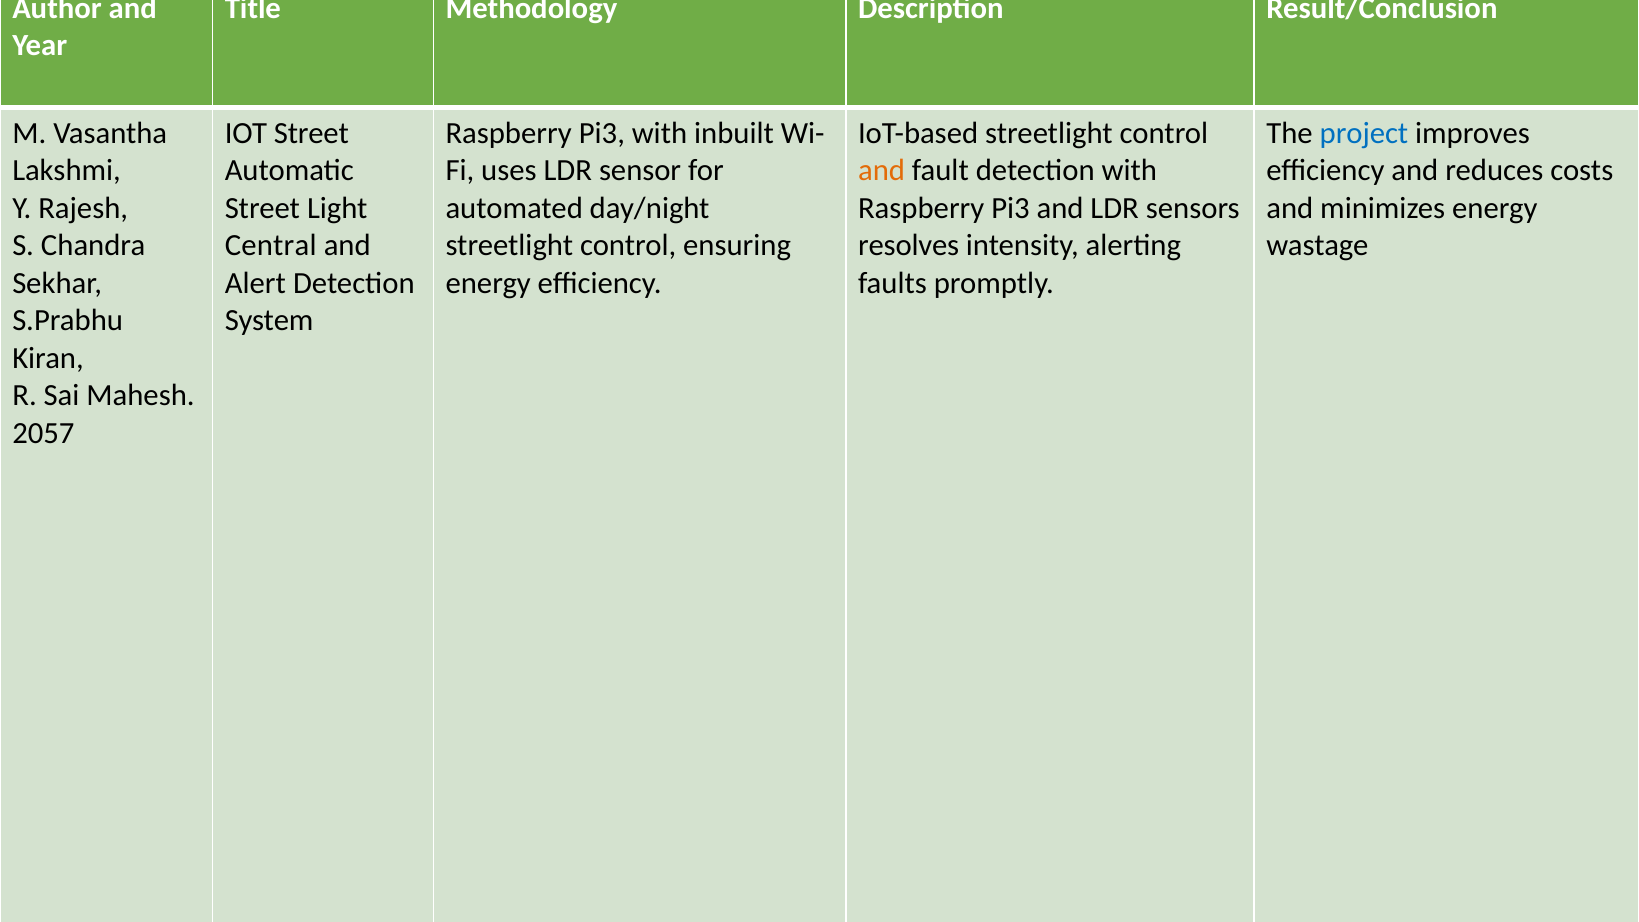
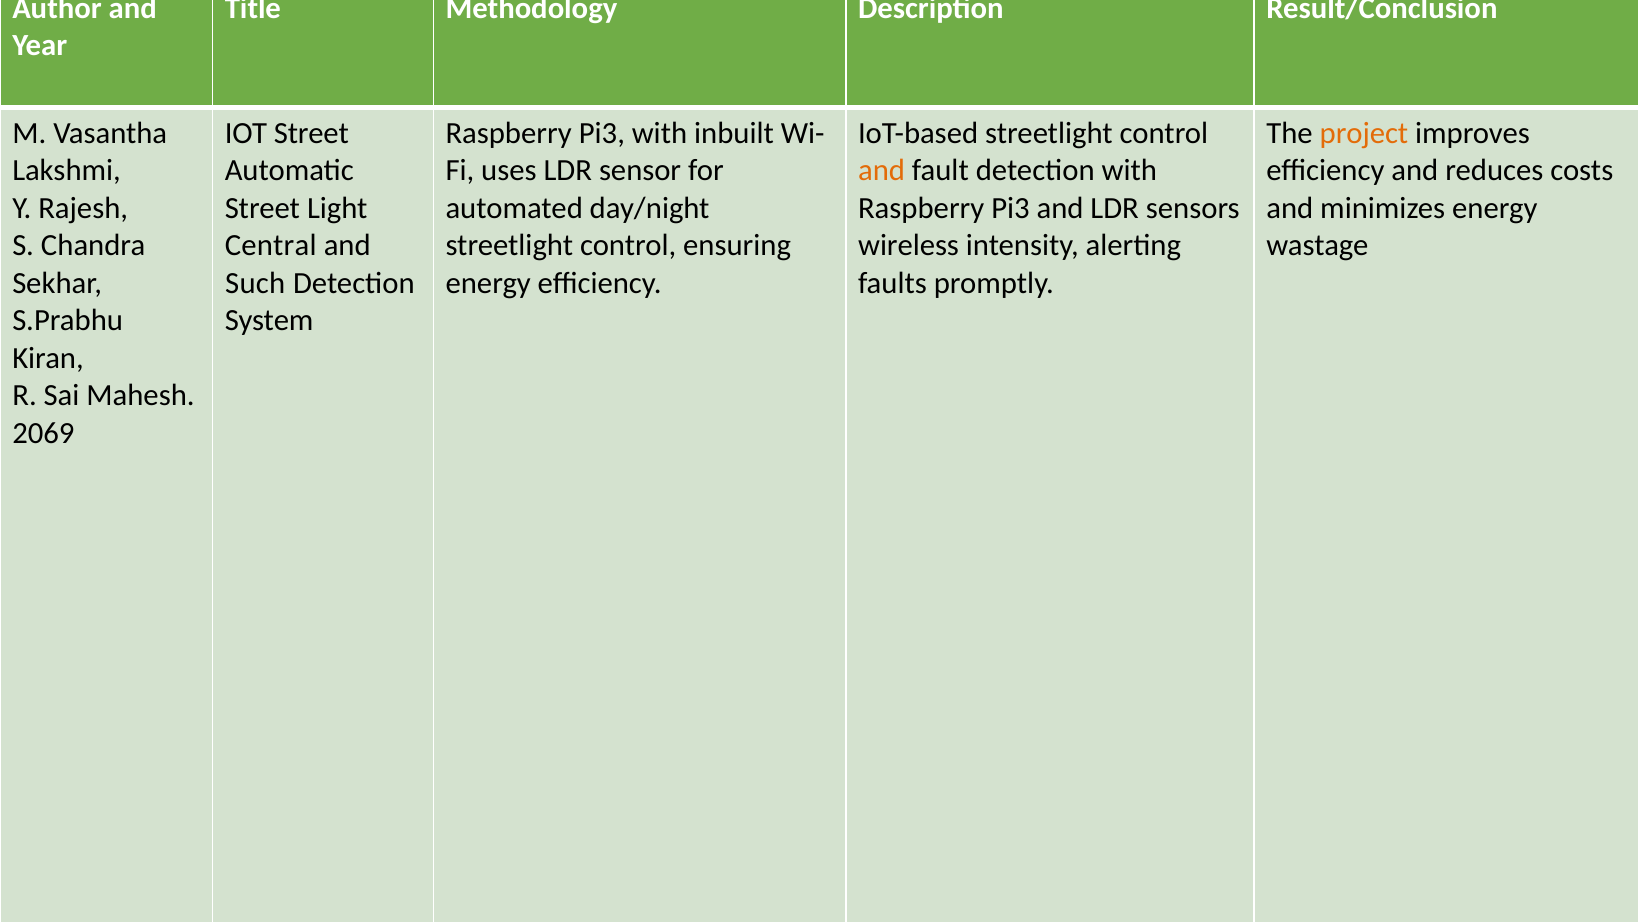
project colour: blue -> orange (1364, 133)
resolves: resolves -> wireless (909, 245)
Alert: Alert -> Such (255, 283)
2057: 2057 -> 2069 (43, 433)
